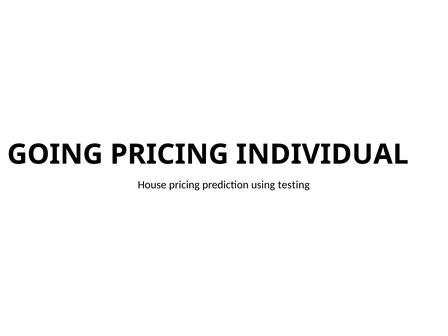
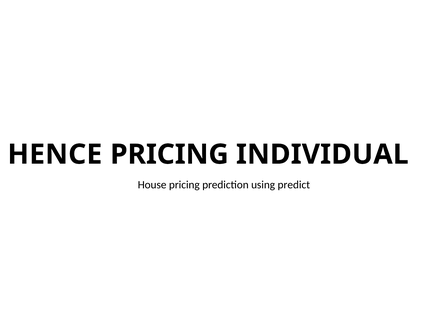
GOING: GOING -> HENCE (55, 154)
testing: testing -> predict (294, 185)
